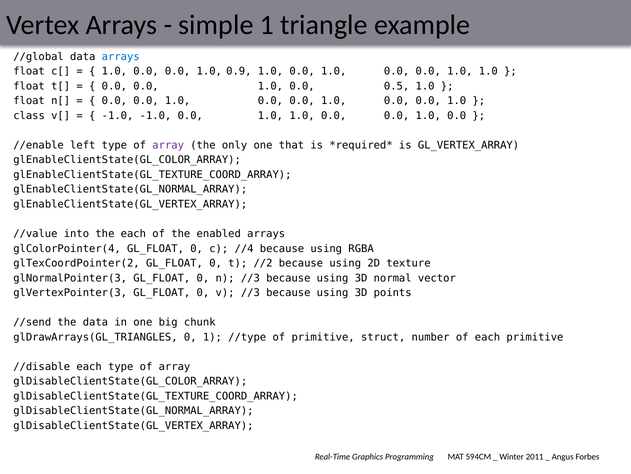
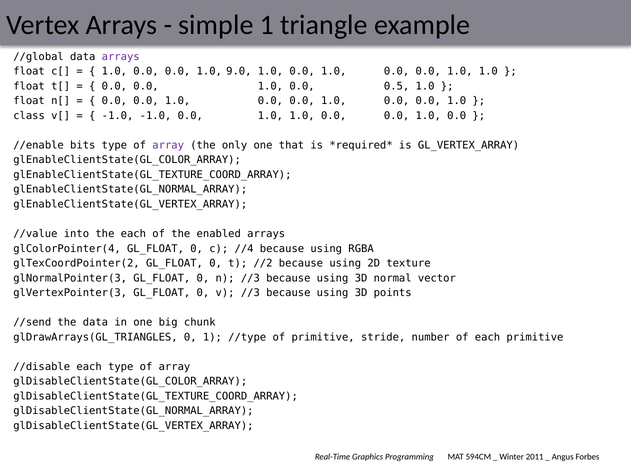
arrays colour: blue -> purple (121, 57)
0.9: 0.9 -> 9.0 (239, 71)
left: left -> bits (83, 145)
struct: struct -> stride (383, 337)
